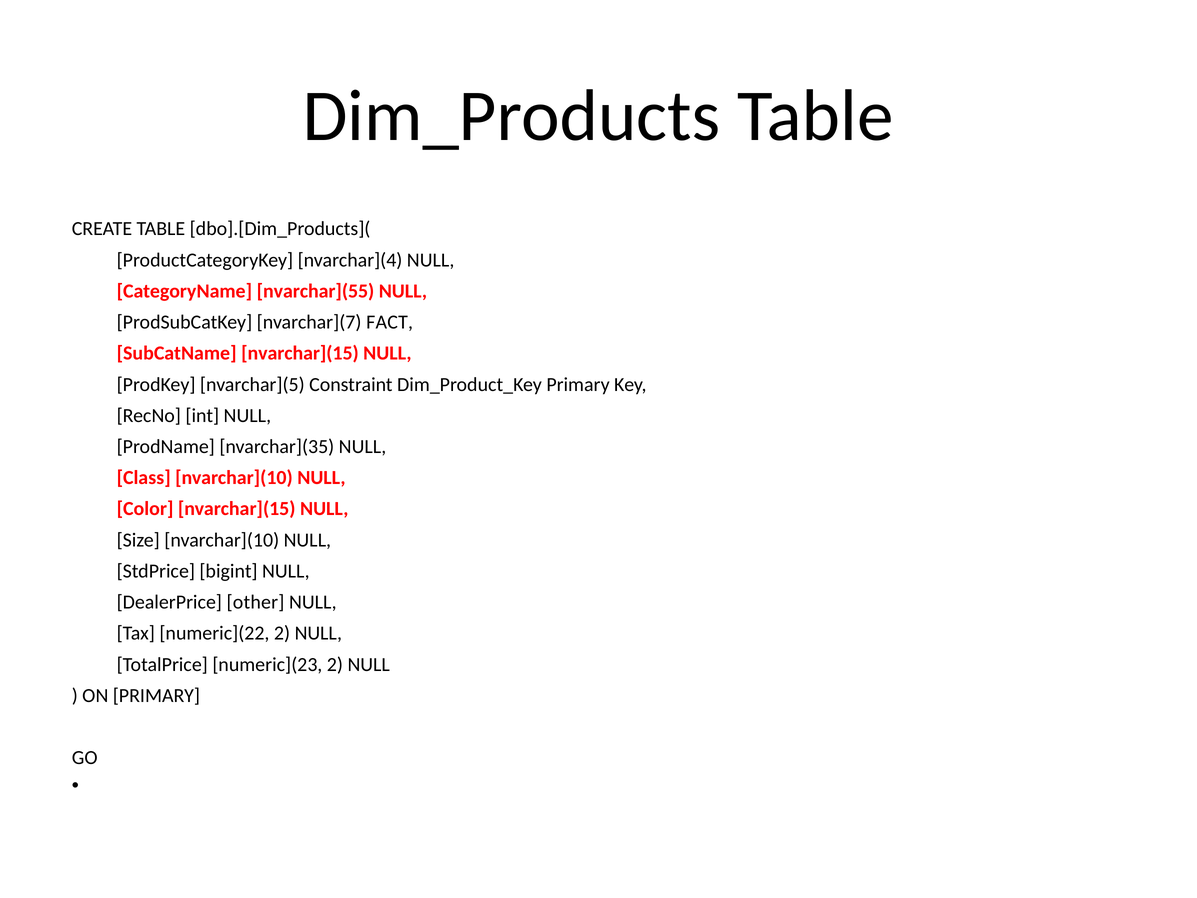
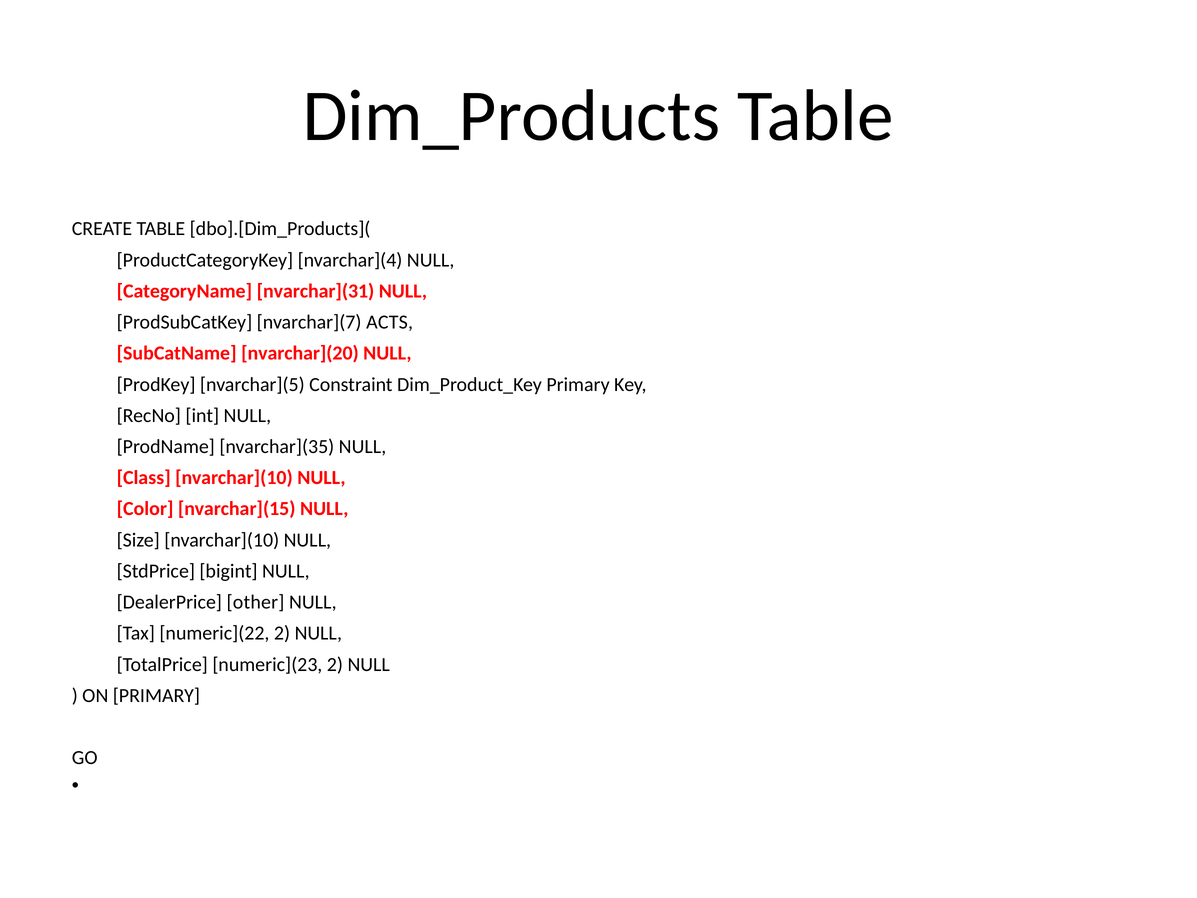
nvarchar](55: nvarchar](55 -> nvarchar](31 (315, 291)
FACT: FACT -> ACTS (390, 322)
SubCatName nvarchar](15: nvarchar](15 -> nvarchar](20 (300, 353)
